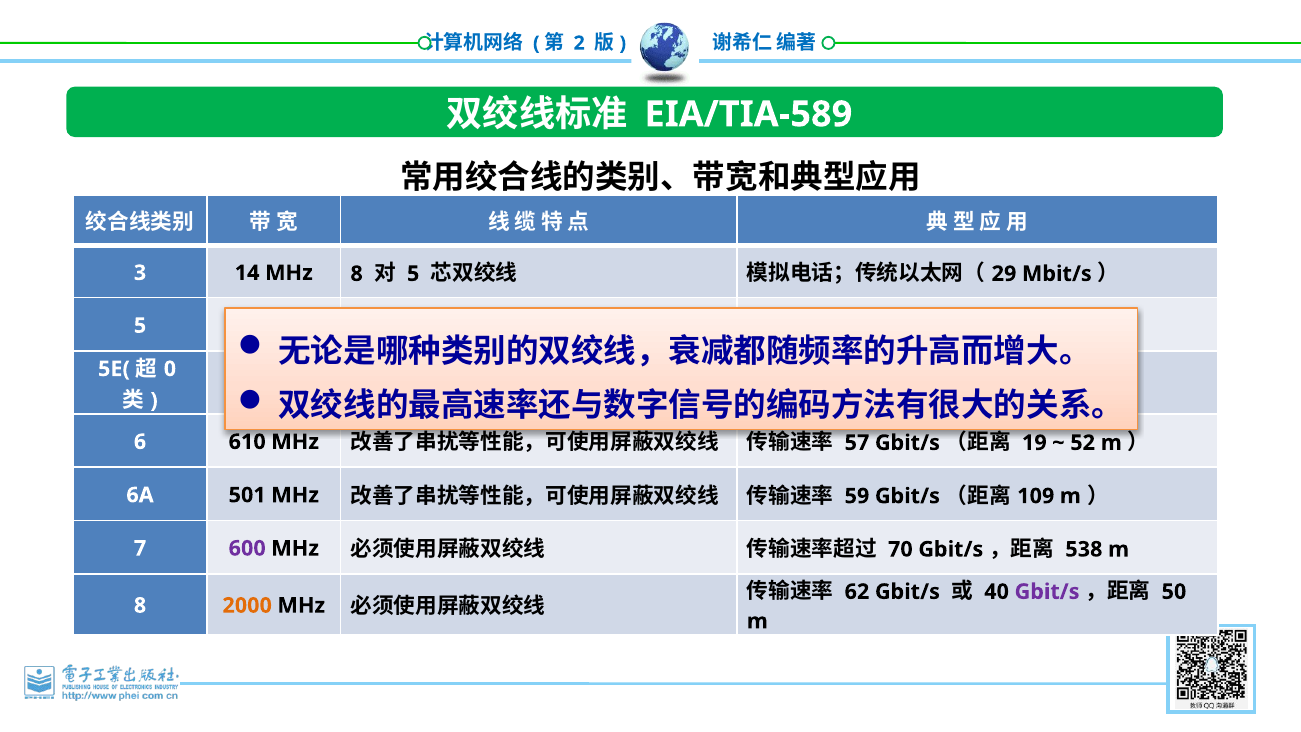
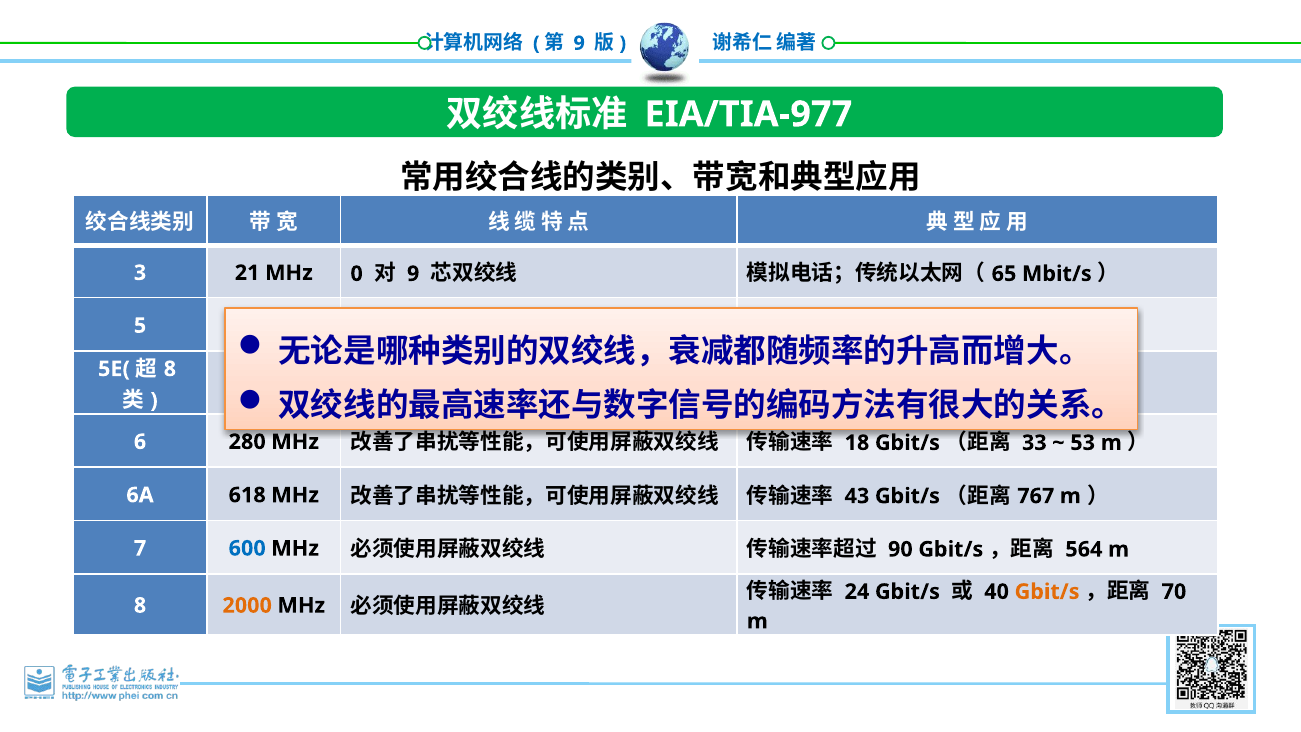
2: 2 -> 9 (579, 43)
EIA/TIA-589: EIA/TIA-589 -> EIA/TIA-977 (748, 114)
14: 14 -> 21 (247, 273)
MHz 8: 8 -> 0 (357, 274)
5: 5 -> 9 (413, 274)
29: 29 -> 65 (1004, 274)
0: 0 -> 8 (170, 369)
610: 610 -> 280 (247, 442)
57: 57 -> 18 (857, 443)
19: 19 -> 33 (1034, 443)
52: 52 -> 53 (1083, 443)
501: 501 -> 618 (247, 495)
59: 59 -> 43 (857, 496)
109: 109 -> 767 (1036, 496)
600 colour: purple -> blue (247, 548)
70: 70 -> 90 (900, 549)
538: 538 -> 564 (1084, 549)
62: 62 -> 24 (857, 592)
Gbit/s colour: purple -> orange (1047, 592)
50: 50 -> 70 (1174, 592)
